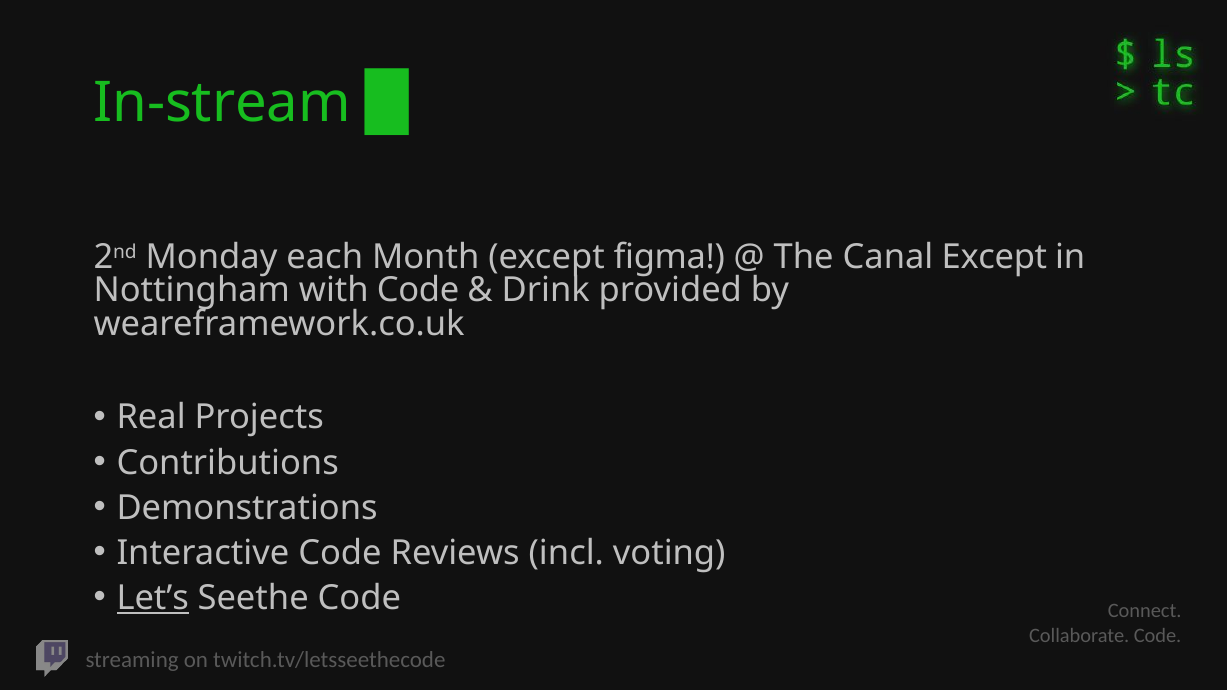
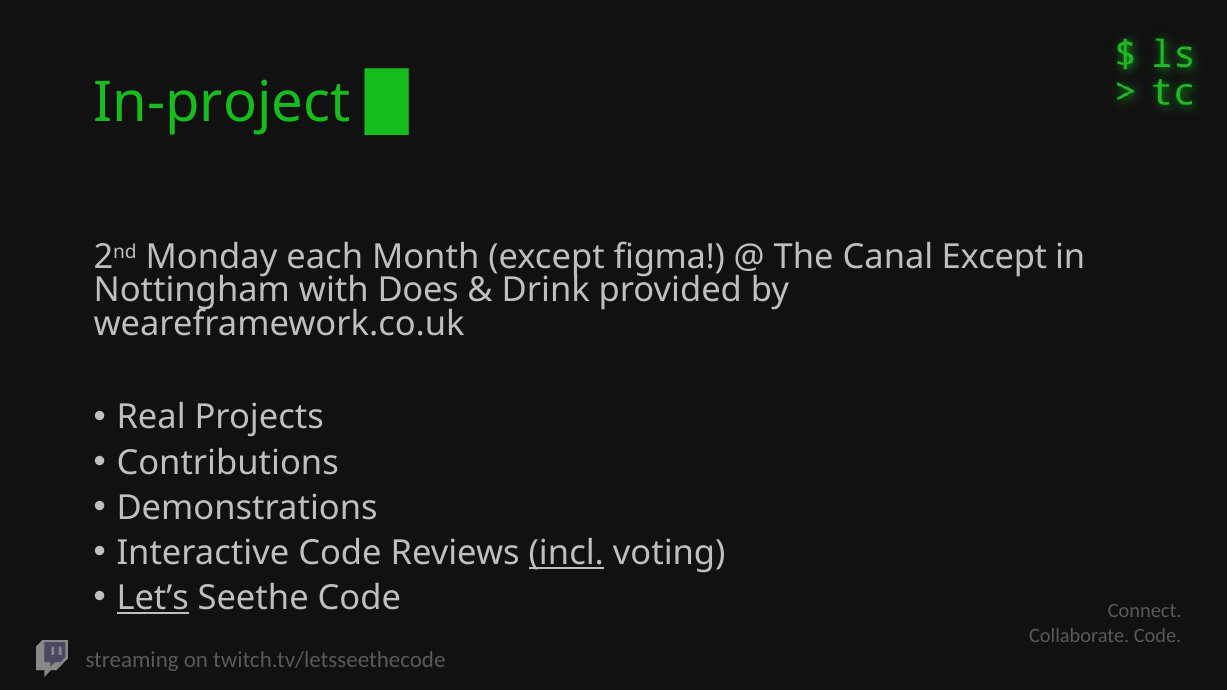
In-stream: In-stream -> In-project (222, 103)
with Code: Code -> Does (418, 290)
incl underline: none -> present (566, 553)
